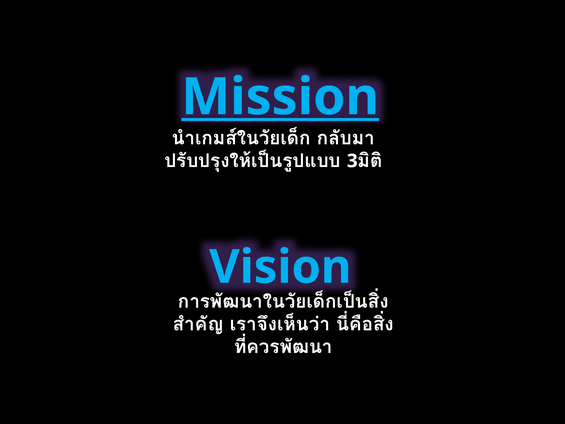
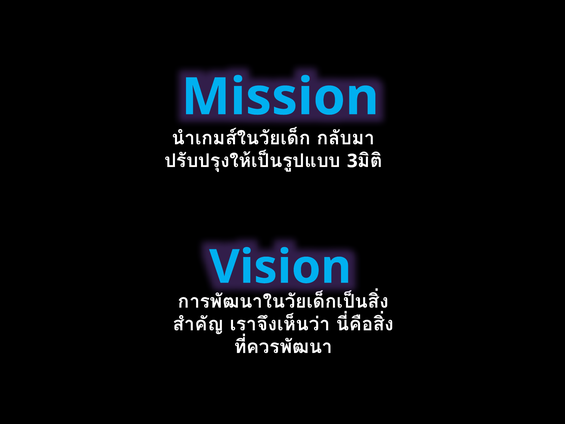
Mission underline: present -> none (280, 97)
